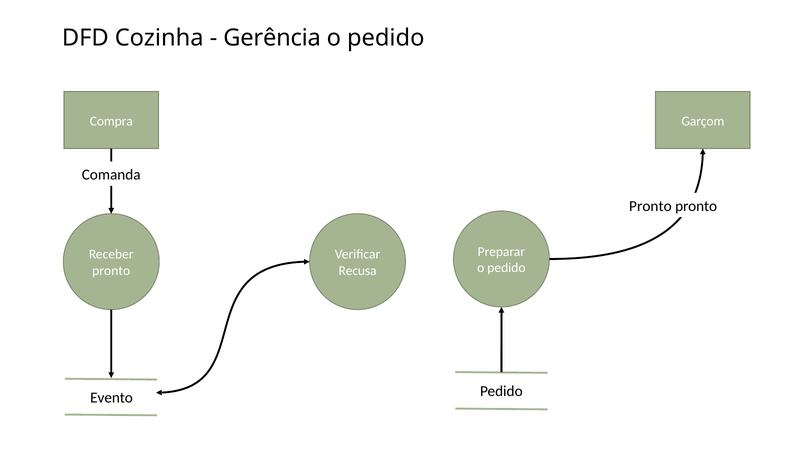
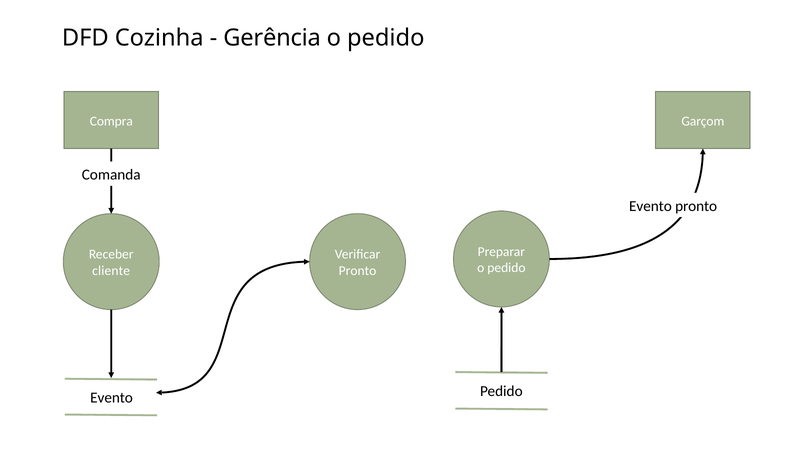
Pronto: Pronto -> Evento (650, 206)
pronto: pronto -> cliente (111, 271)
Recusa: Recusa -> Pronto (358, 271)
